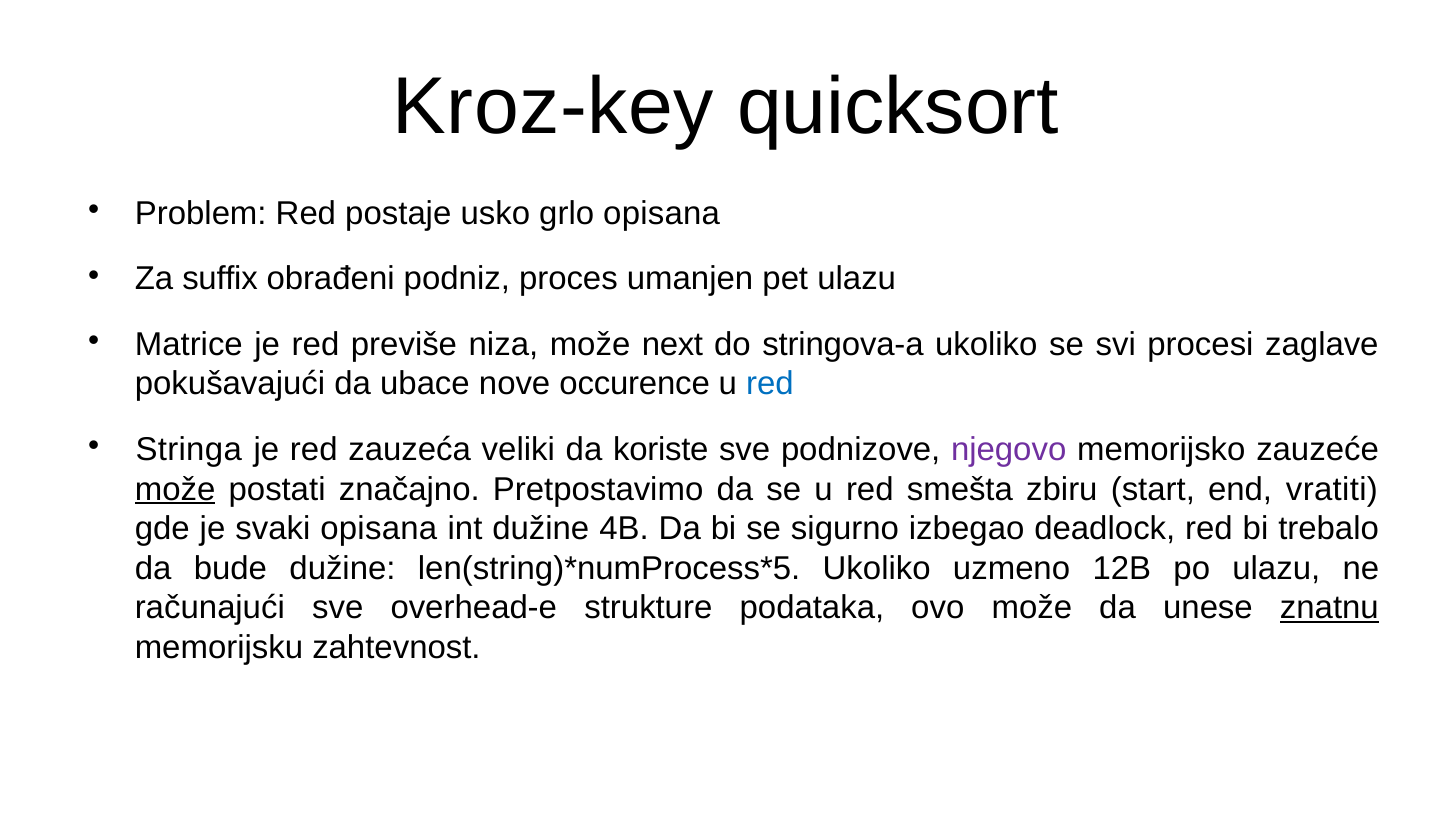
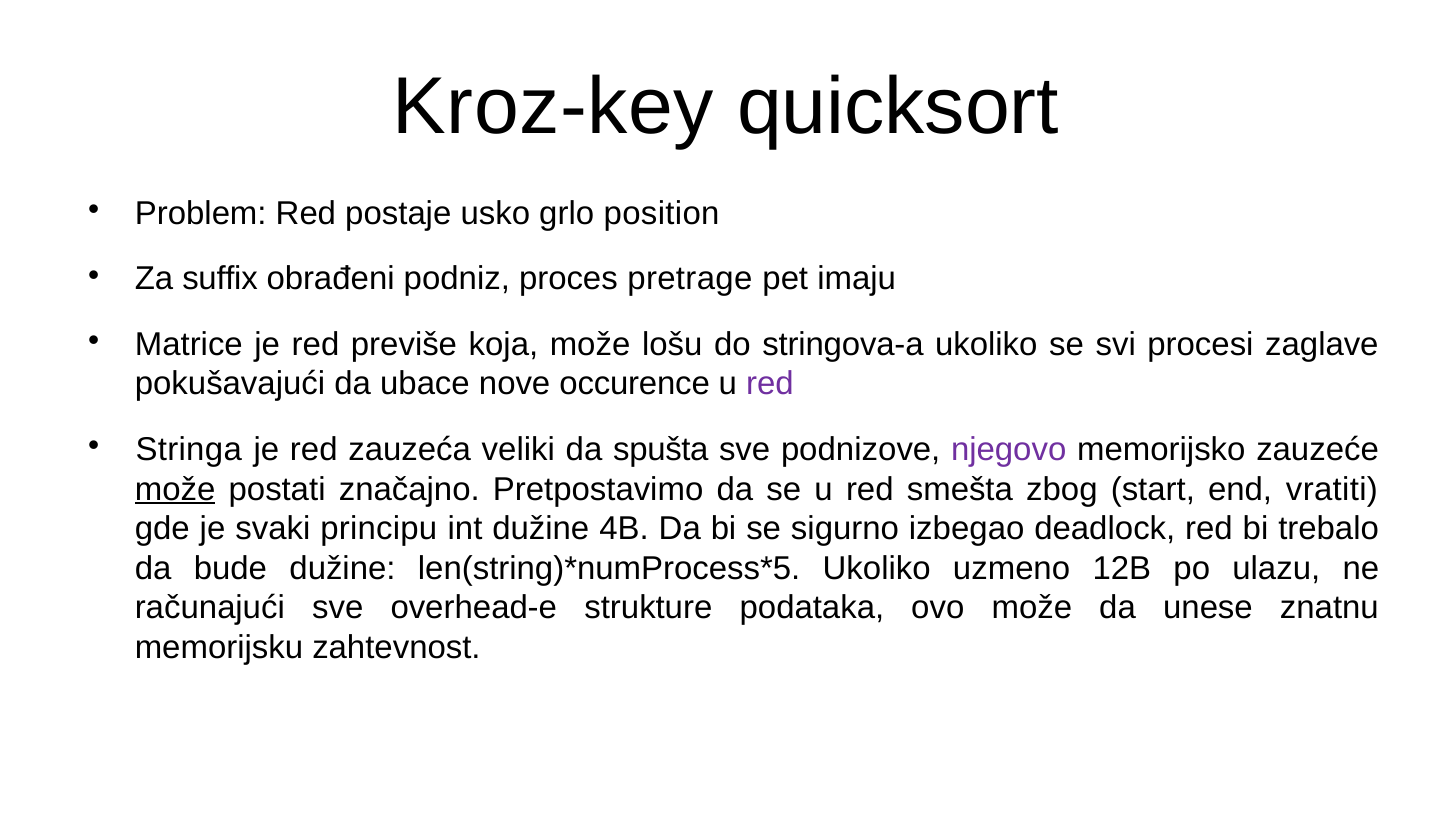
grlo opisana: opisana -> position (662, 213)
umanjen: umanjen -> pretrage (690, 279)
pet ulazu: ulazu -> imaju (857, 279)
niza: niza -> koja (503, 344)
next: next -> lošu (672, 344)
red colour: blue -> purple (770, 384)
koriste: koriste -> spušta (661, 449)
zbiru: zbiru -> zbog (1062, 489)
svaki opisana: opisana -> principu (379, 528)
znatnu underline: present -> none (1329, 607)
